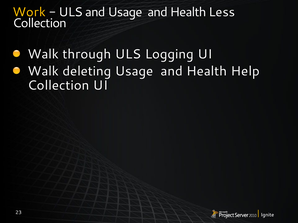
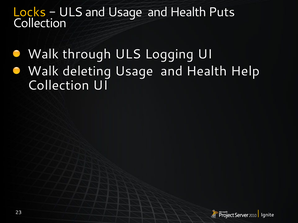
Work: Work -> Locks (29, 12)
Less: Less -> Puts (222, 12)
